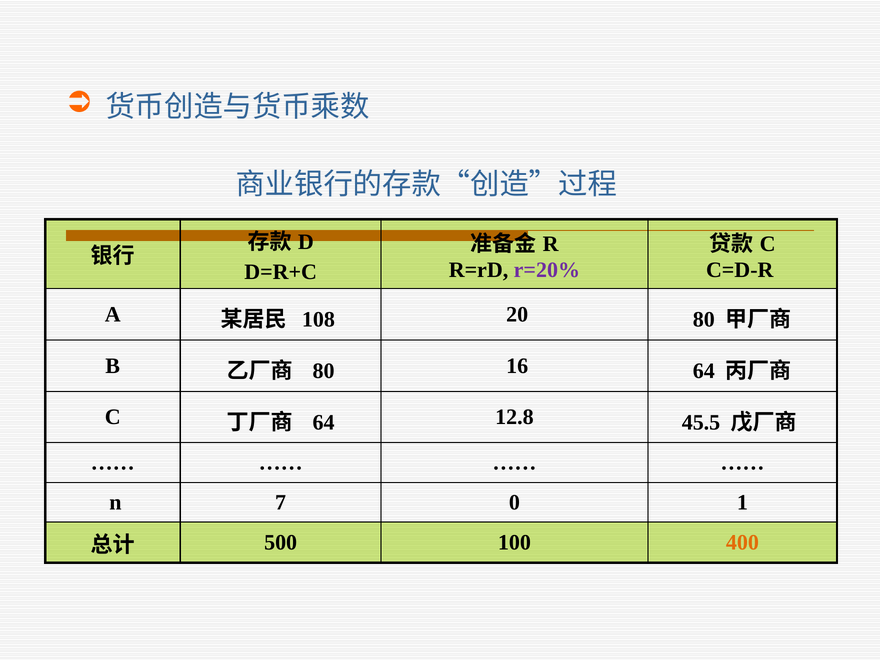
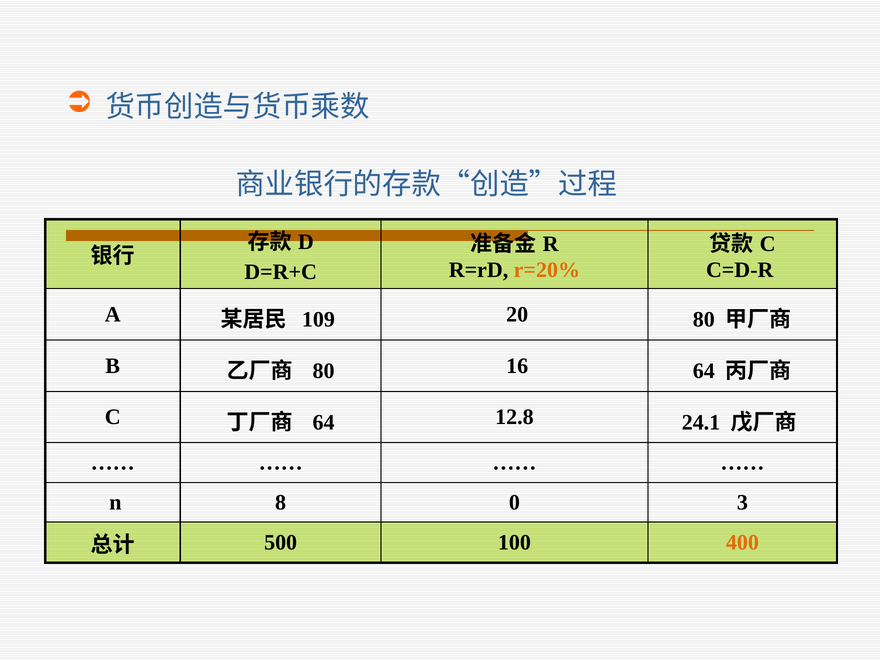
r=20% colour: purple -> orange (547, 270)
108: 108 -> 109 (318, 320)
45.5: 45.5 -> 24.1 (701, 422)
7: 7 -> 8 (281, 502)
1: 1 -> 3 (742, 502)
